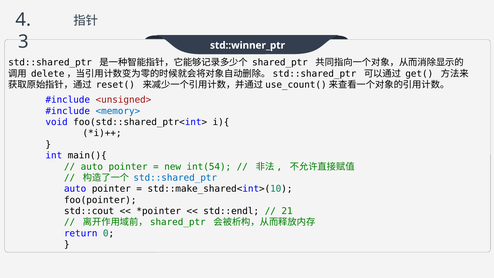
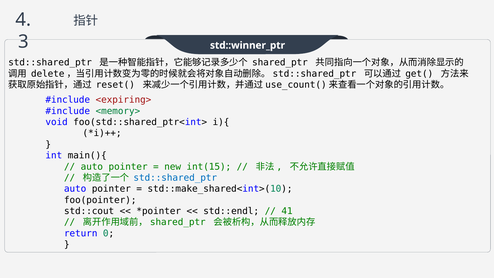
<unsigned>: <unsigned> -> <expiring> (123, 100)
<memory> colour: blue -> green (118, 111)
int(54: int(54 -> int(15 (209, 167)
21: 21 -> 41 (287, 211)
